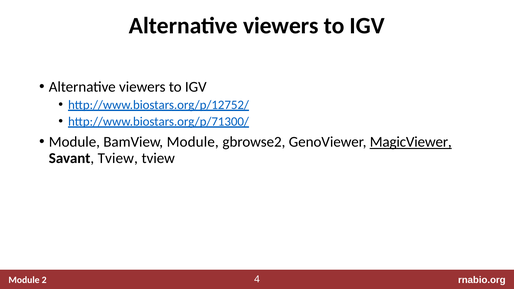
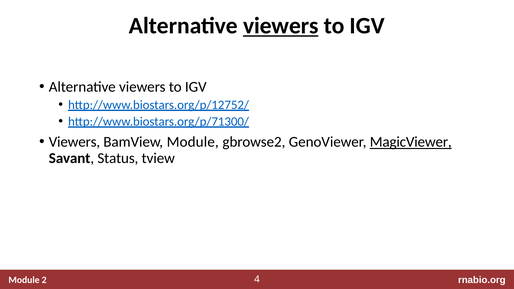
viewers underline: none -> present (281, 26)
Module: Module -> Viewers (74, 142)
Savant Tview: Tview -> Status (118, 158)
